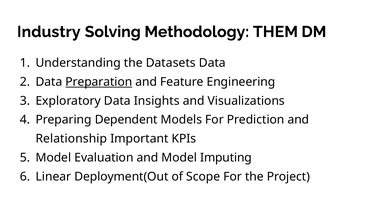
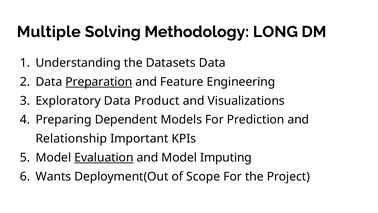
Industry: Industry -> Multiple (49, 32)
THEM: THEM -> LONG (275, 32)
Insights: Insights -> Product (157, 101)
Evaluation underline: none -> present (104, 157)
Linear: Linear -> Wants (53, 176)
